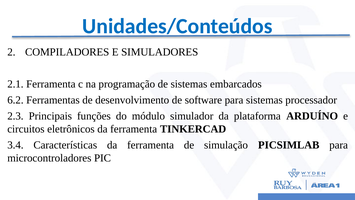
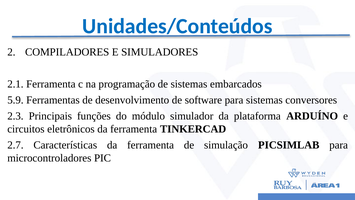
6.2: 6.2 -> 5.9 (15, 100)
processador: processador -> conversores (311, 100)
3.4: 3.4 -> 2.7 (15, 145)
